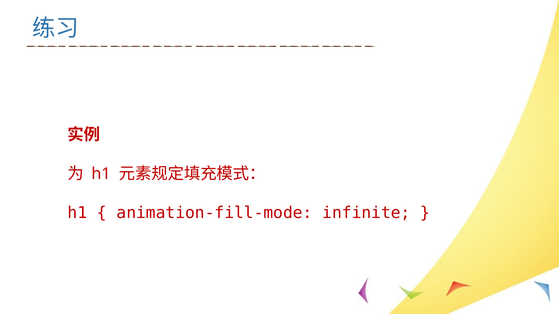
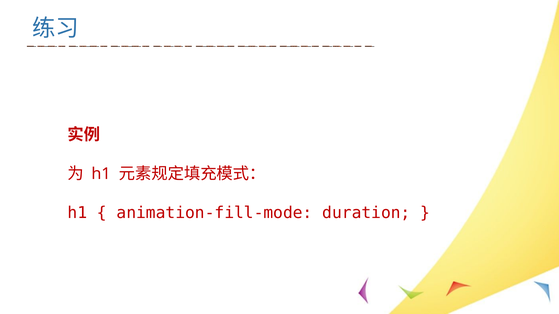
infinite: infinite -> duration (366, 213)
